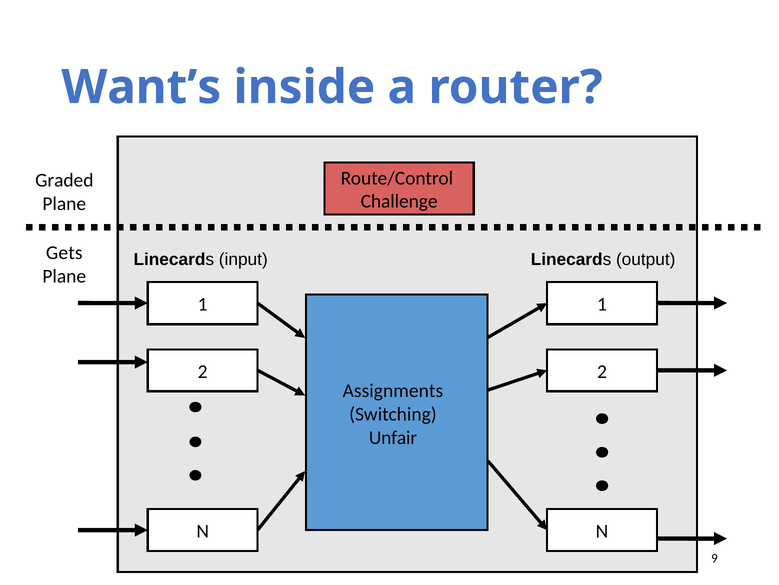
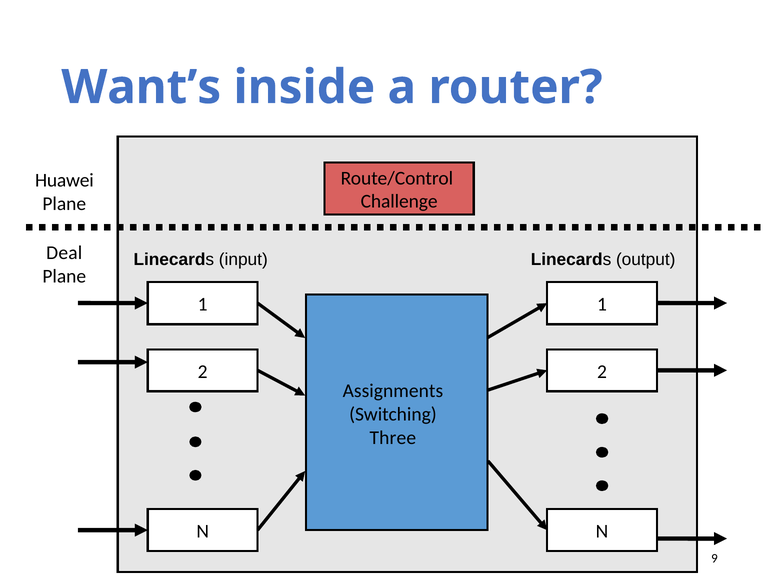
Graded: Graded -> Huawei (64, 180)
Gets: Gets -> Deal (64, 253)
Unfair: Unfair -> Three (393, 437)
